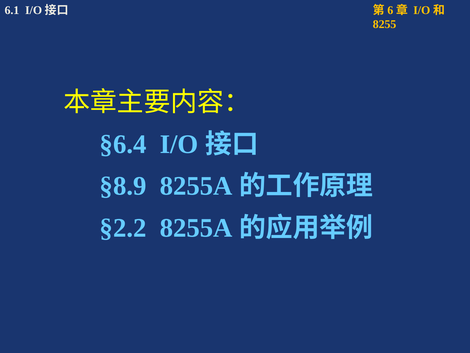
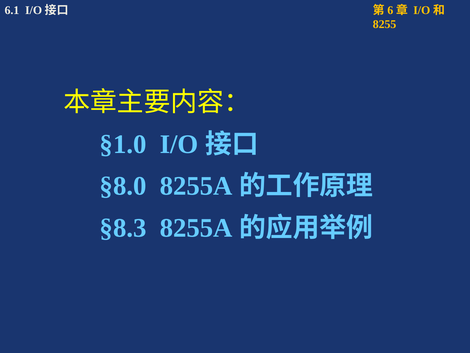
§6.4: §6.4 -> §1.0 (123, 144)
§8.9: §8.9 -> §8.0 (123, 186)
§2.2: §2.2 -> §8.3 (123, 228)
